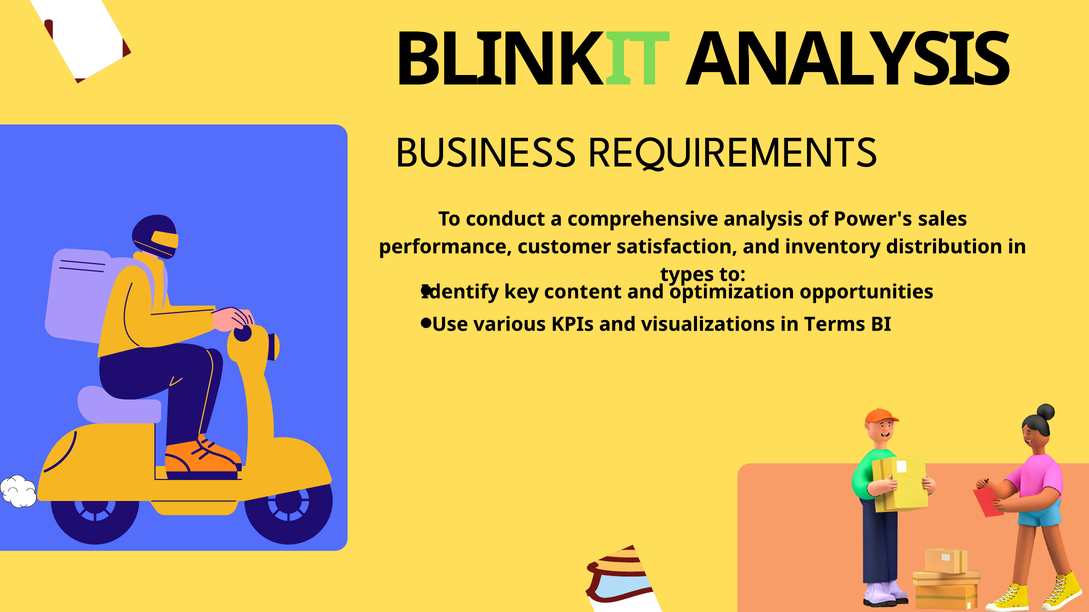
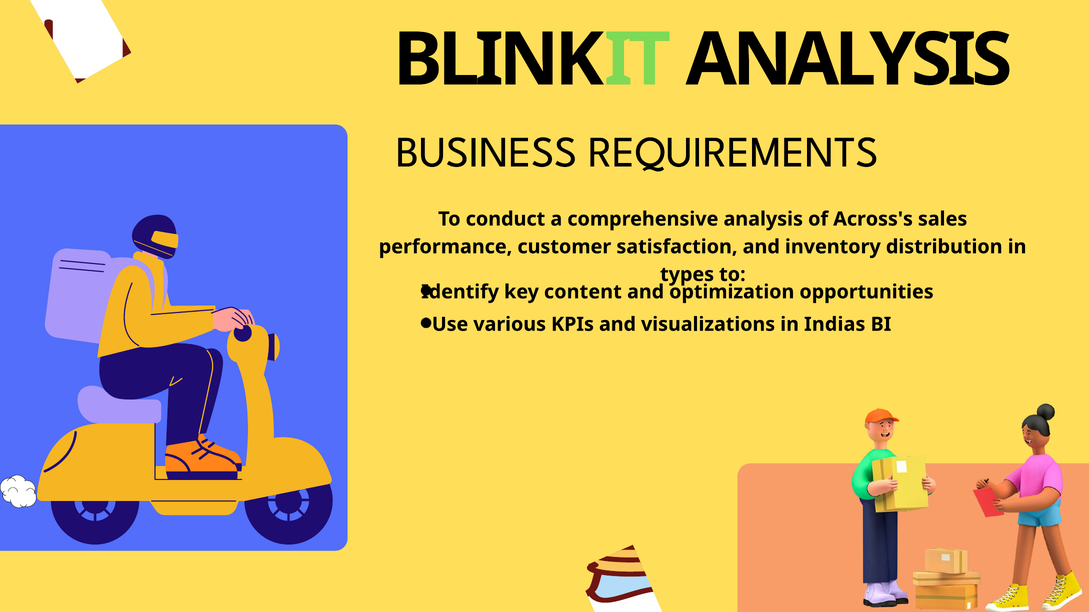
Power's: Power's -> Across's (873, 219)
Terms: Terms -> Indias (835, 325)
